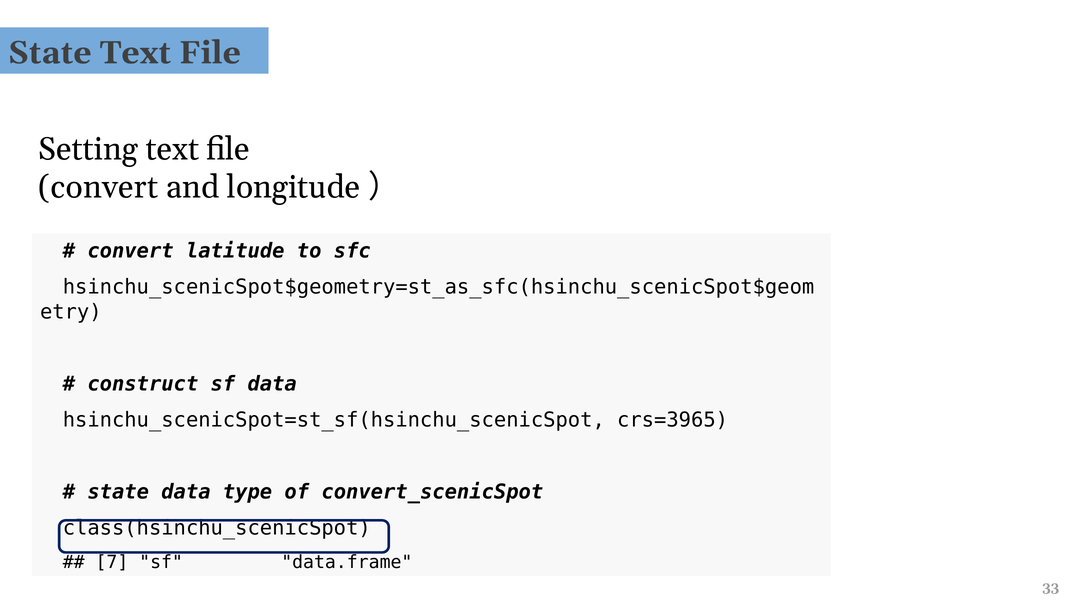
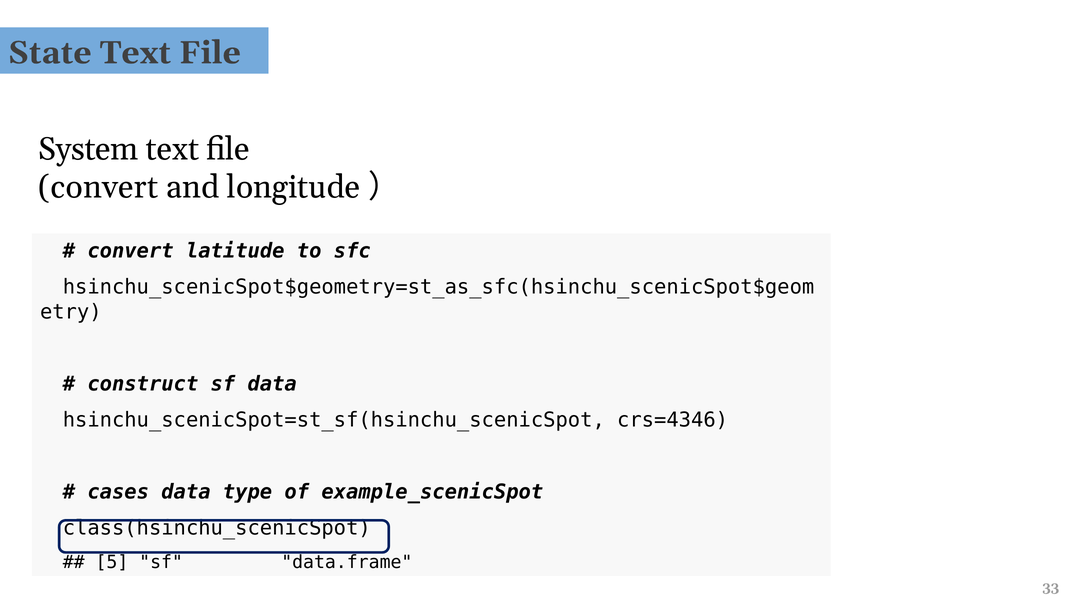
Setting: Setting -> System (88, 149)
crs=3965: crs=3965 -> crs=4346 (673, 419)
state: state -> cases (118, 491)
convert_scenicSpot: convert_scenicSpot -> example_scenicSpot (432, 491)
7: 7 -> 5 (112, 562)
